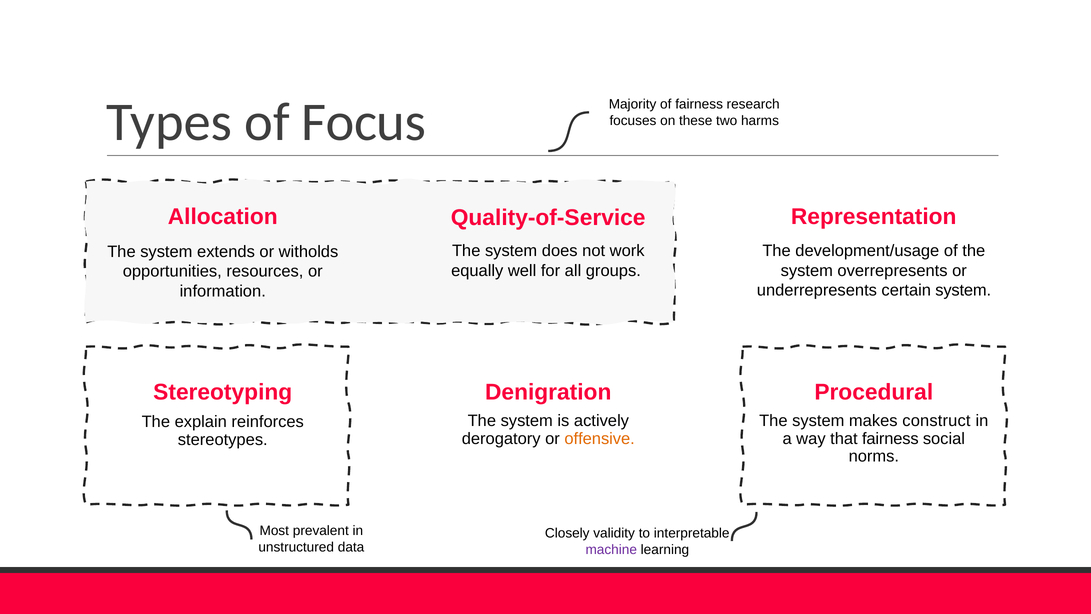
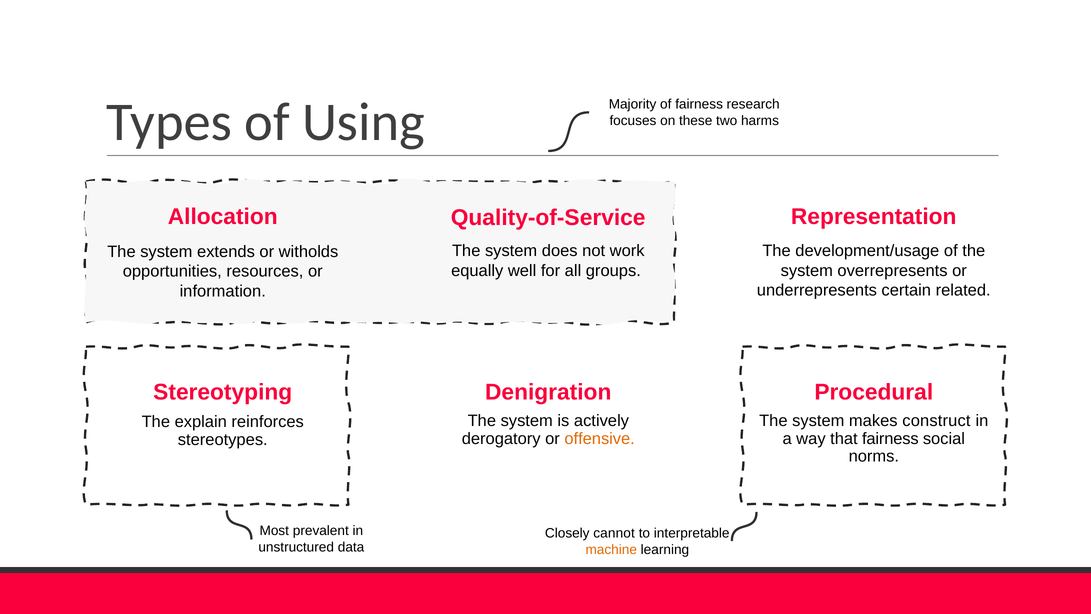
Focus: Focus -> Using (363, 122)
certain system: system -> related (963, 290)
validity: validity -> cannot (614, 533)
machine colour: purple -> orange (611, 549)
